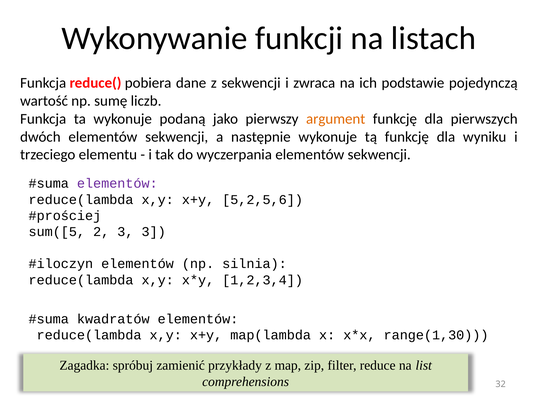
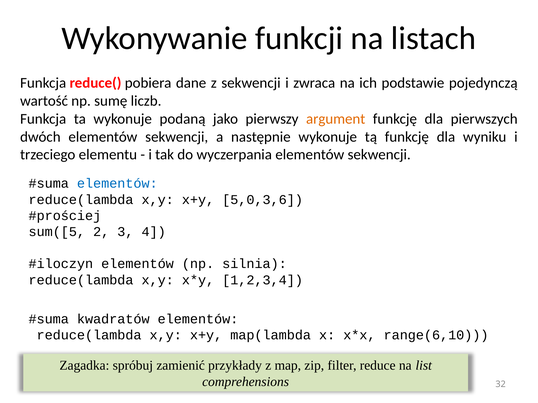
elementów colour: purple -> blue (117, 184)
5,2,5,6: 5,2,5,6 -> 5,0,3,6 (263, 200)
3 3: 3 -> 4 (154, 232)
range(1,30: range(1,30 -> range(6,10 (436, 336)
